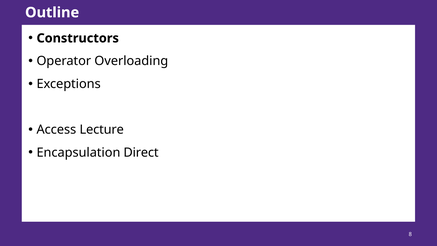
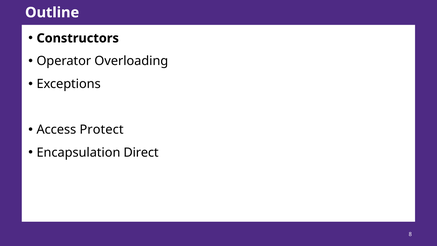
Lecture: Lecture -> Protect (102, 130)
